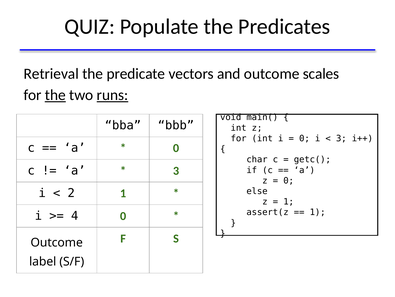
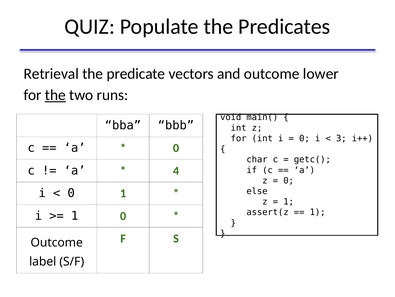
scales: scales -> lower (321, 74)
runs underline: present -> none (112, 95)
3: 3 -> 4 (176, 170)
2: 2 -> 0 (71, 193)
4: 4 -> 1 (75, 215)
